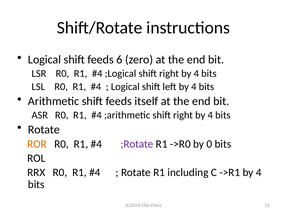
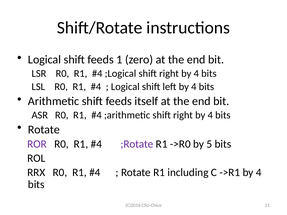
6: 6 -> 1 (119, 60)
ROR colour: orange -> purple (37, 144)
0: 0 -> 5 (209, 144)
